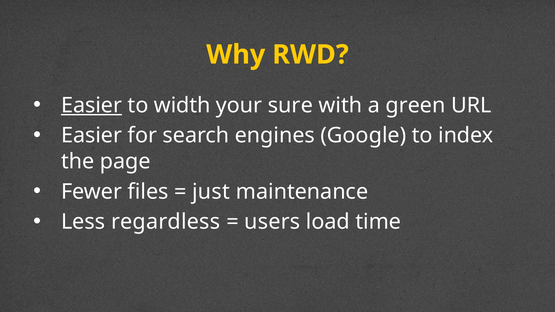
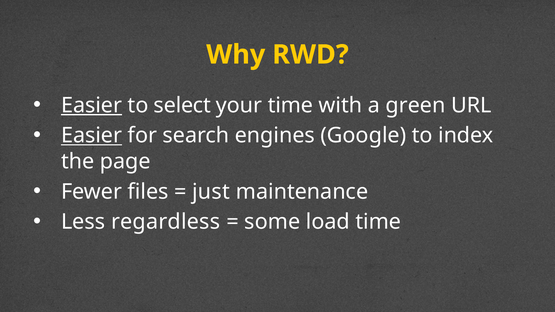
width: width -> select (182, 105)
your sure: sure -> time (290, 105)
Easier underline: none -> present (92, 136)
users: users -> some (272, 222)
